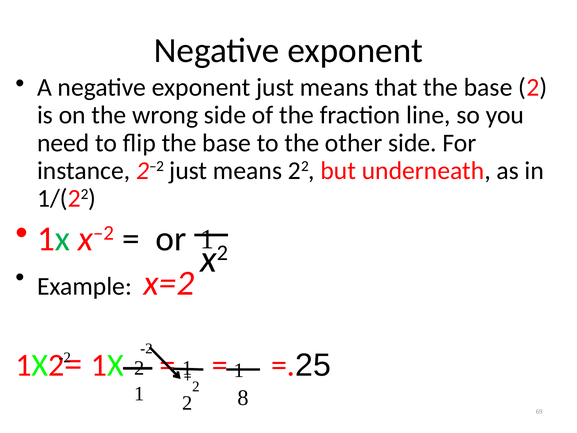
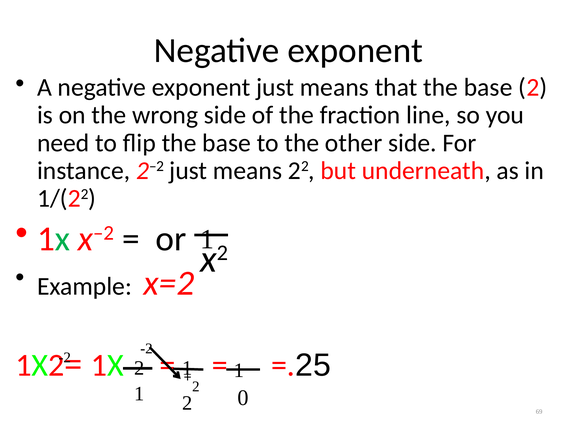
8: 8 -> 0 (243, 398)
